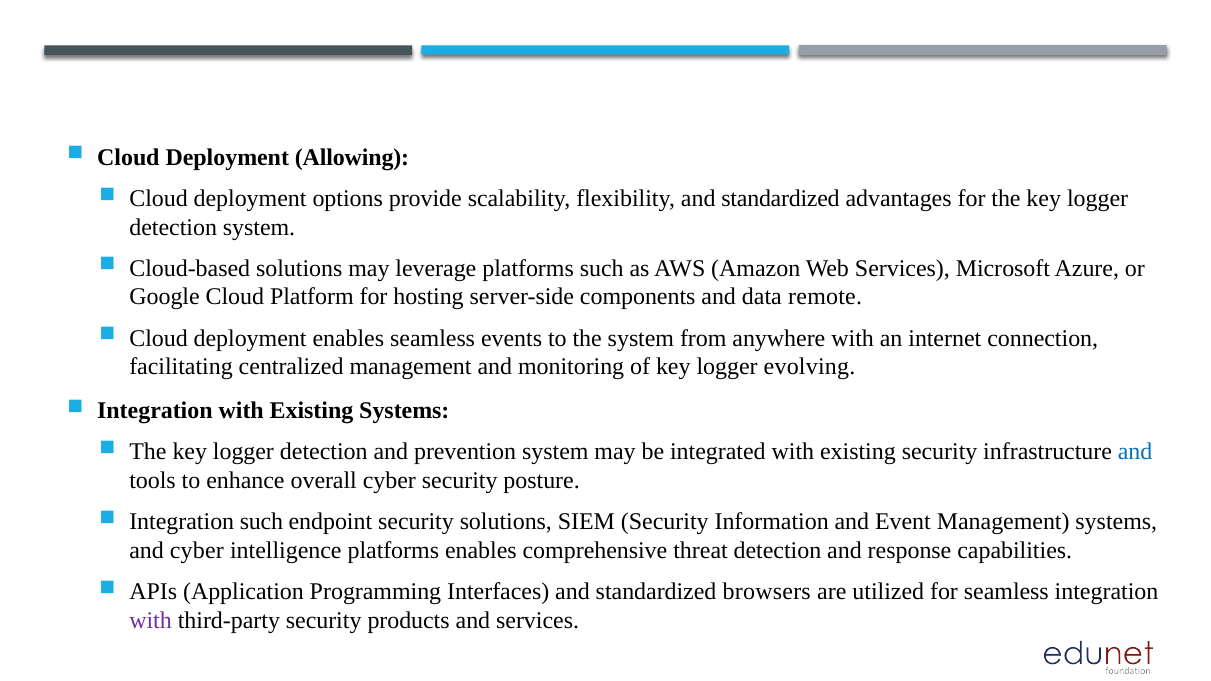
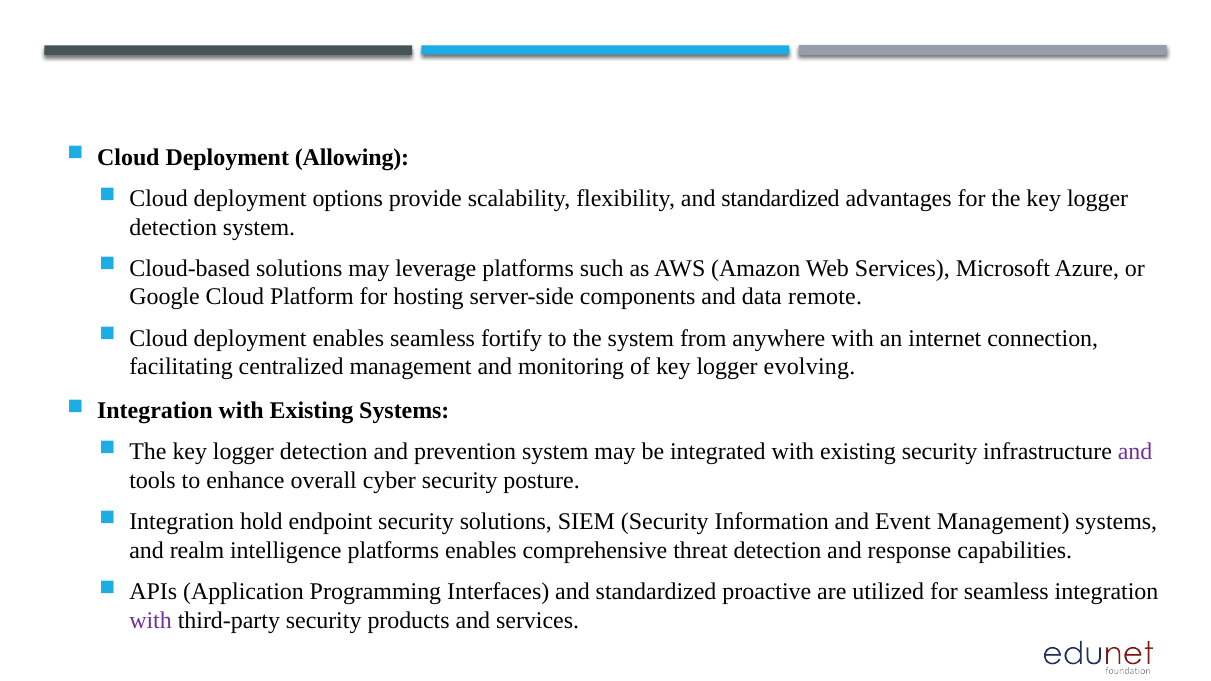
events: events -> fortify (512, 338)
and colour: blue -> purple (1135, 452)
Integration such: such -> hold (261, 522)
and cyber: cyber -> realm (197, 551)
browsers: browsers -> proactive (767, 592)
